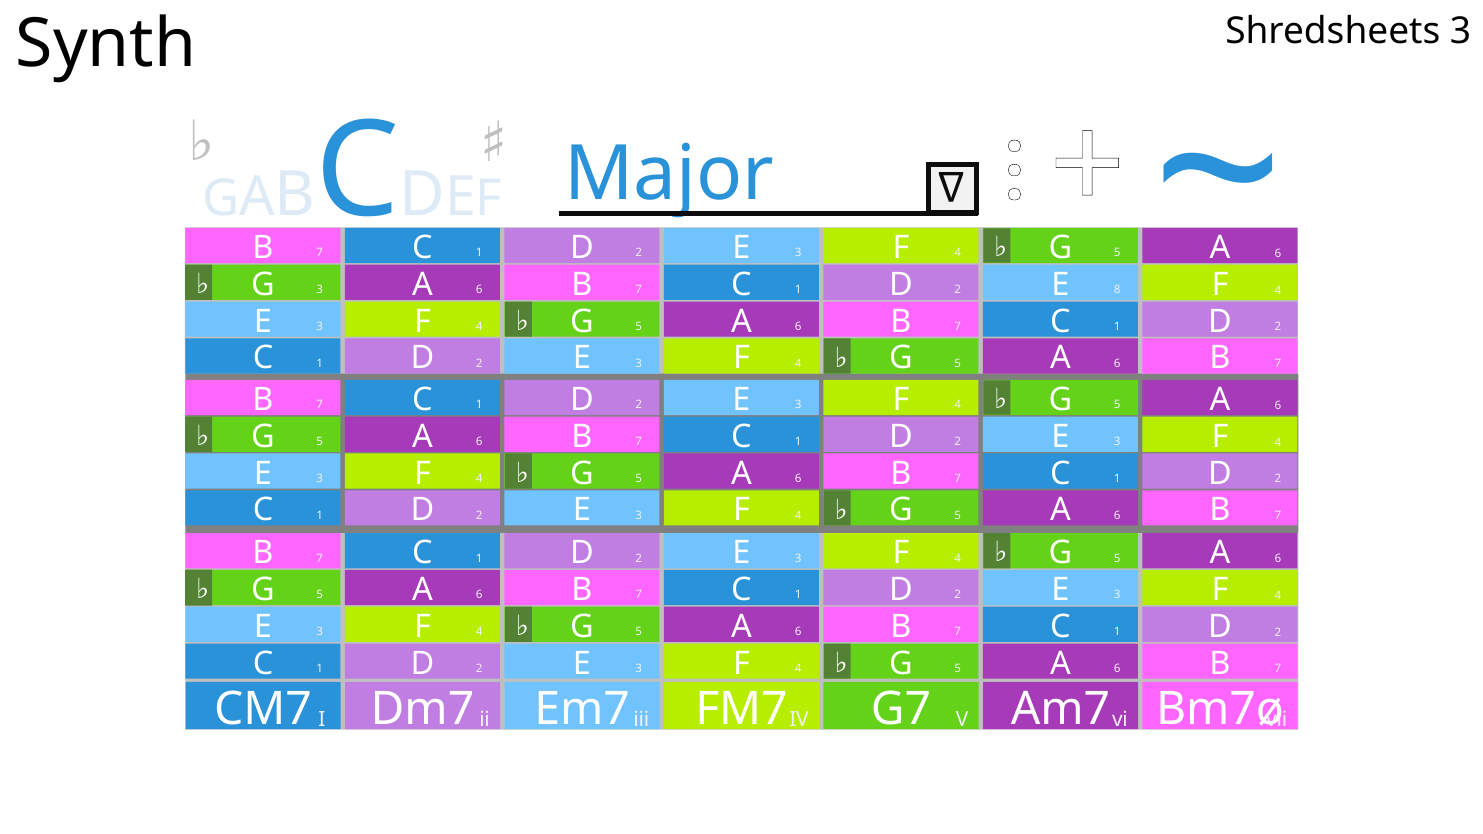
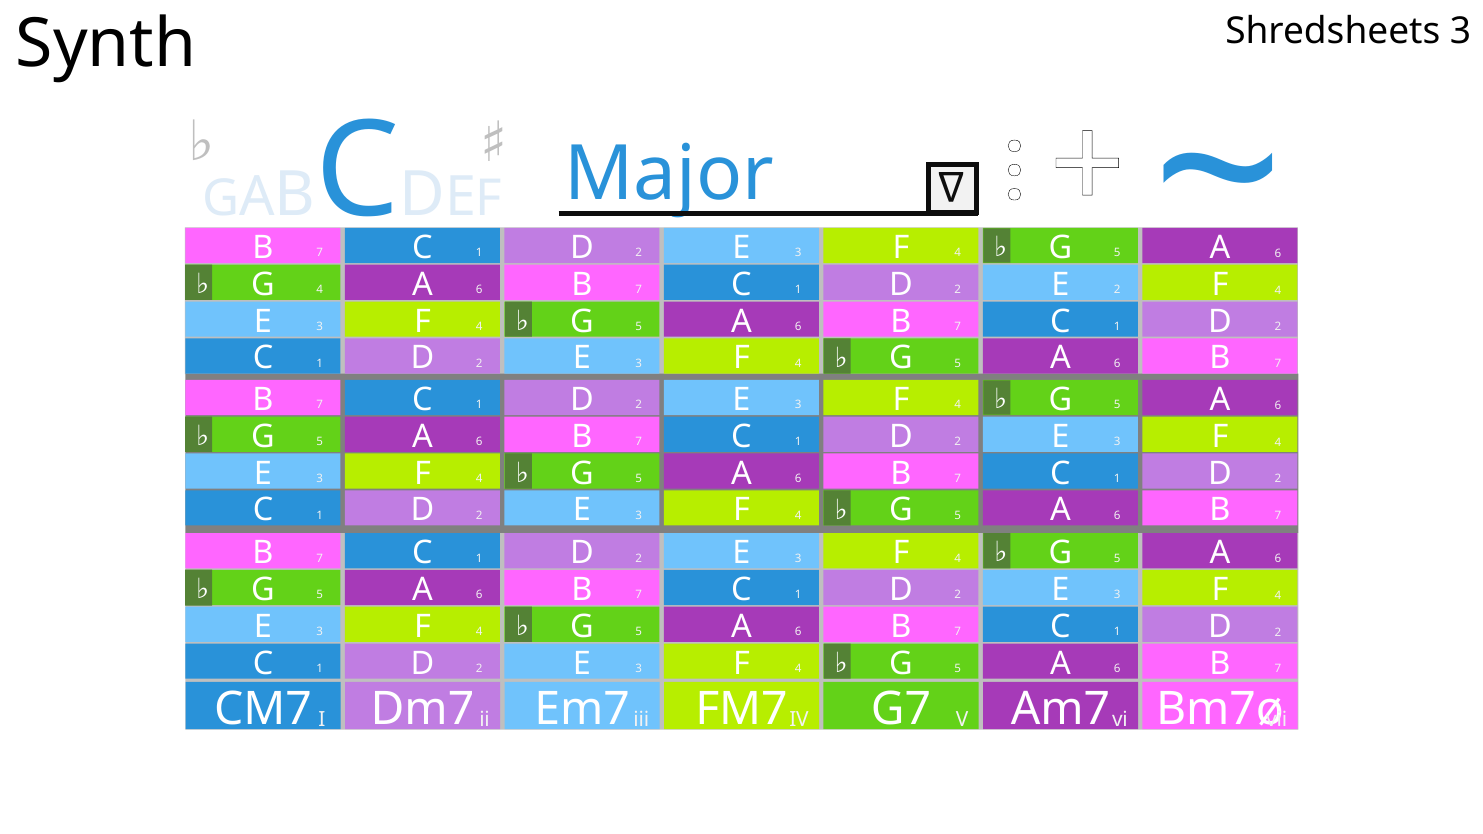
G 3: 3 -> 4 (320, 290)
E 8: 8 -> 2 (1117, 290)
